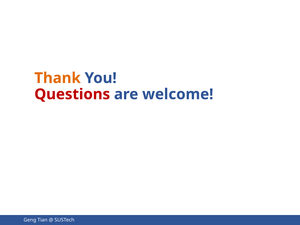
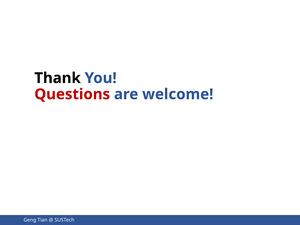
Thank colour: orange -> black (58, 78)
